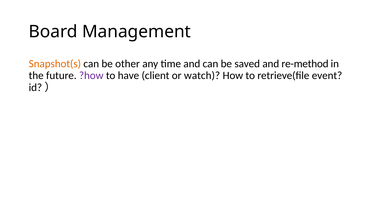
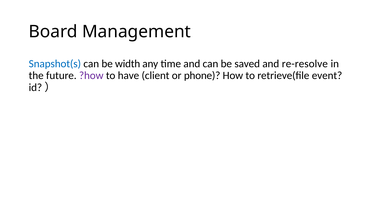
Snapshot(s colour: orange -> blue (55, 64)
other: other -> width (128, 64)
re-method: re-method -> re-resolve (305, 64)
watch: watch -> phone (202, 76)
